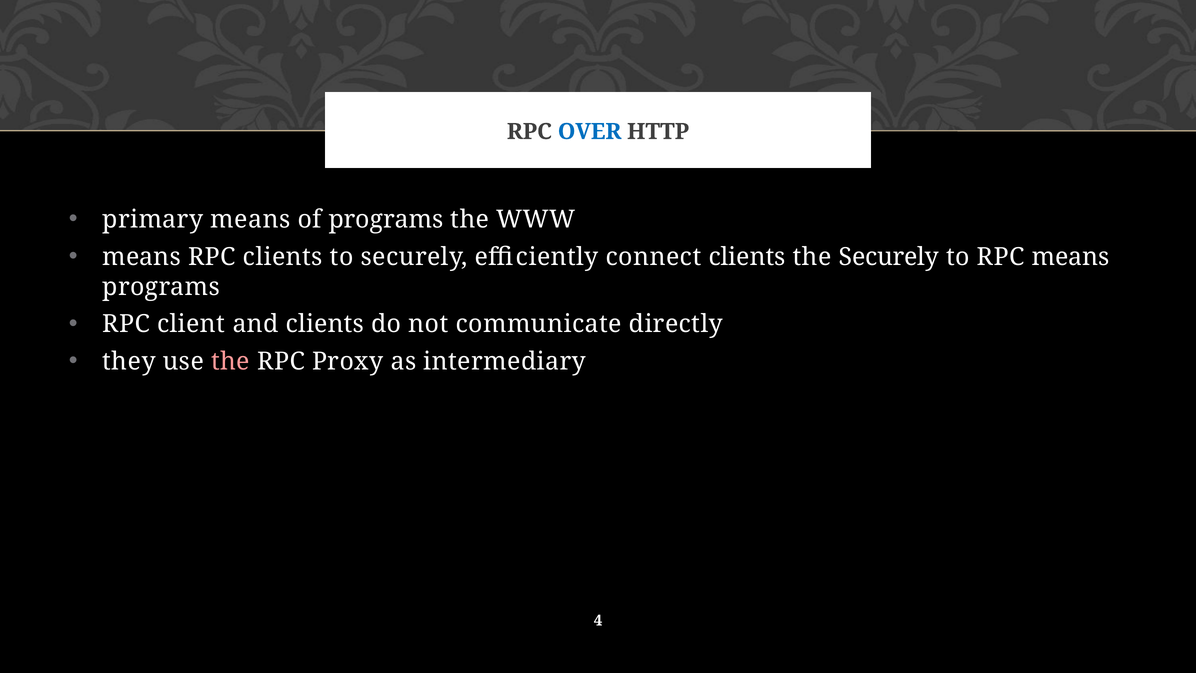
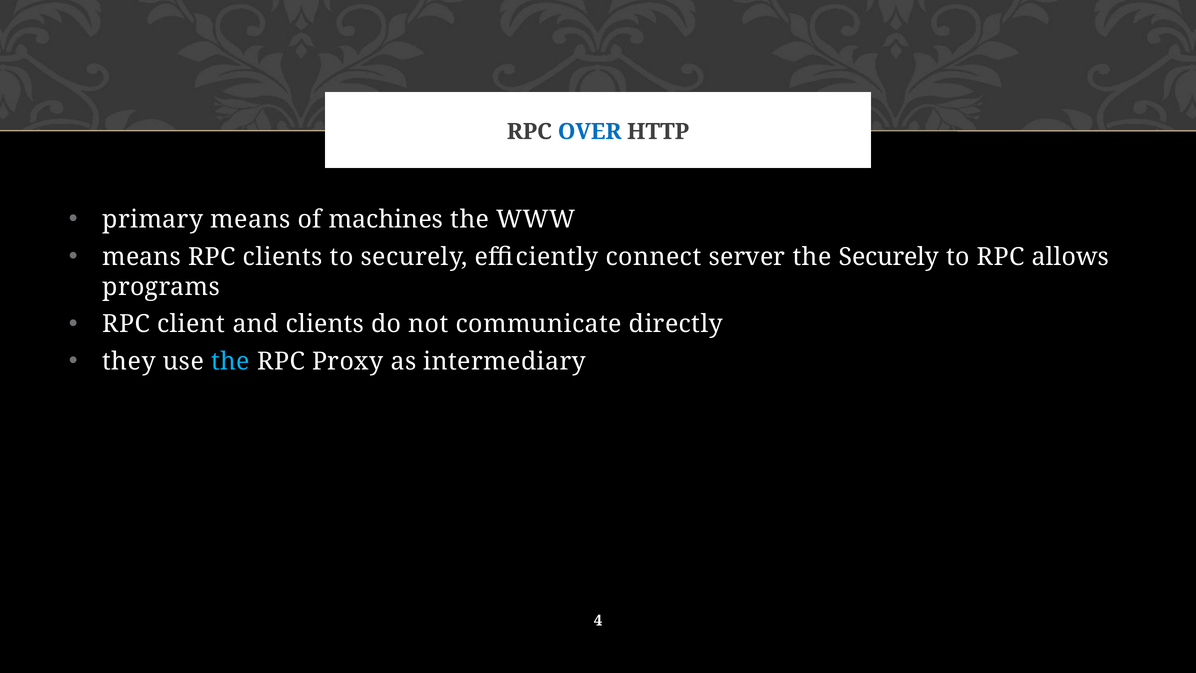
of programs: programs -> machines (386, 219)
connect clients: clients -> server (747, 257)
RPC means: means -> allows (1070, 257)
the colour: pink -> light blue (231, 362)
